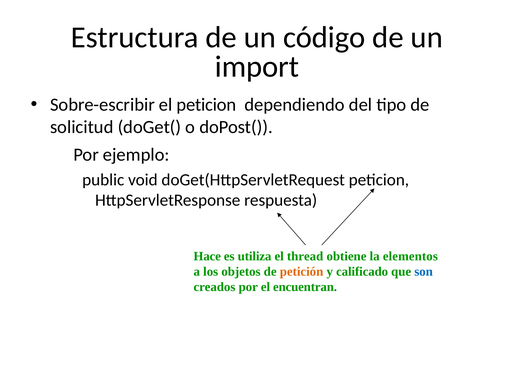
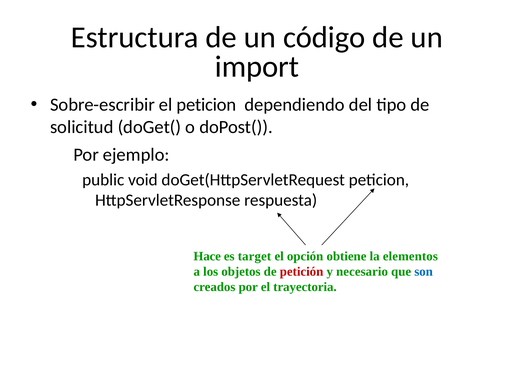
utiliza: utiliza -> target (254, 256)
thread: thread -> opción (305, 256)
petición colour: orange -> red (302, 272)
calificado: calificado -> necesario (362, 272)
encuentran: encuentran -> trayectoria (305, 287)
